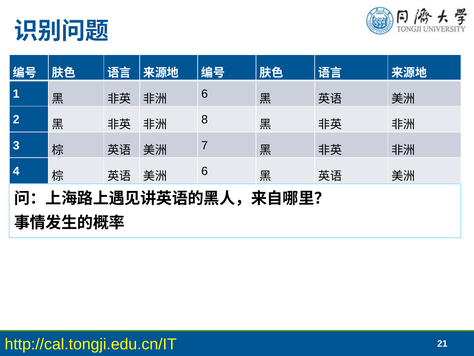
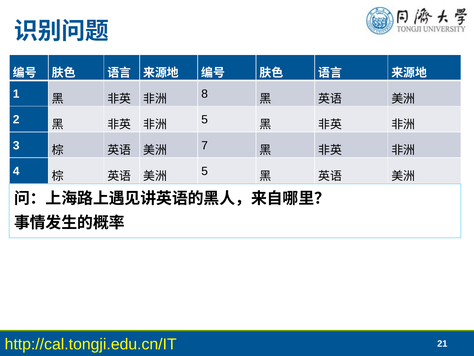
6: 6 -> 8 (205, 94)
8: 8 -> 5 (205, 119)
6: 6 -> 5 (205, 171)
